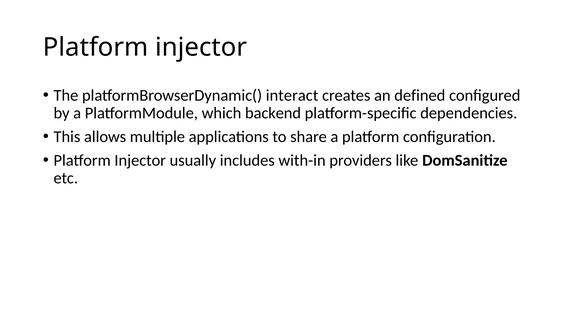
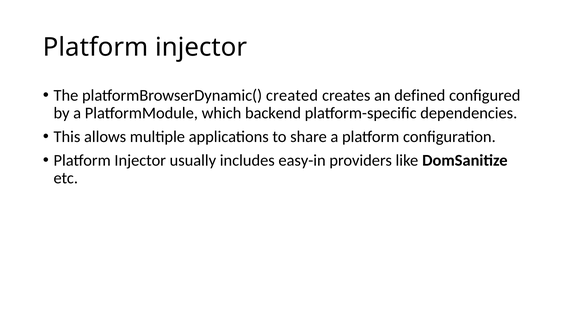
interact: interact -> created (292, 95)
with-in: with-in -> easy-in (302, 160)
